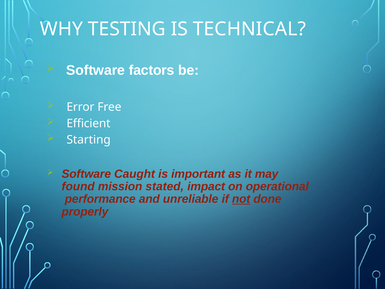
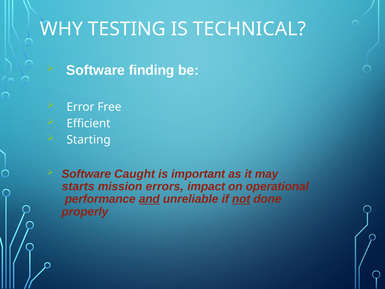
factors: factors -> finding (152, 70)
found: found -> starts (78, 186)
stated: stated -> errors (165, 186)
and underline: none -> present (149, 199)
